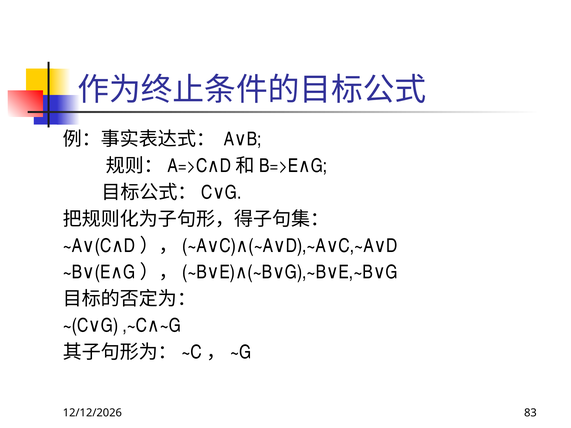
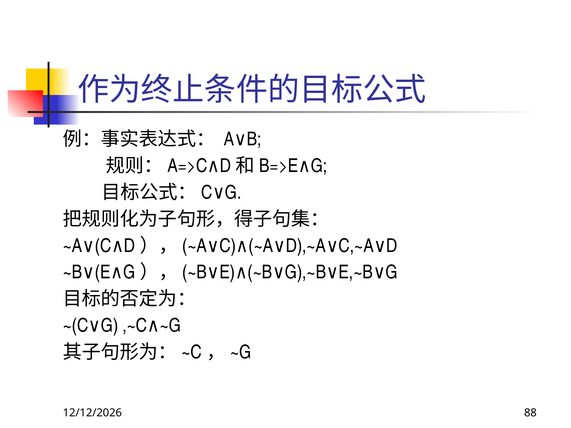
83: 83 -> 88 (530, 413)
